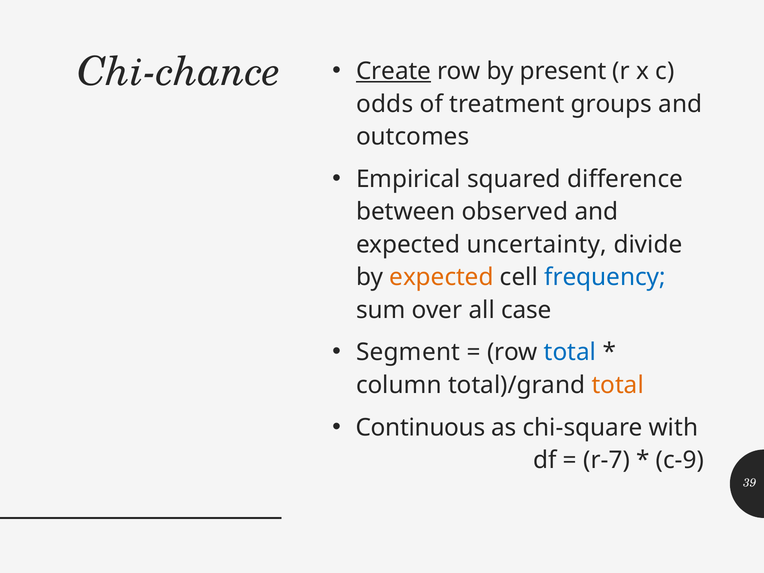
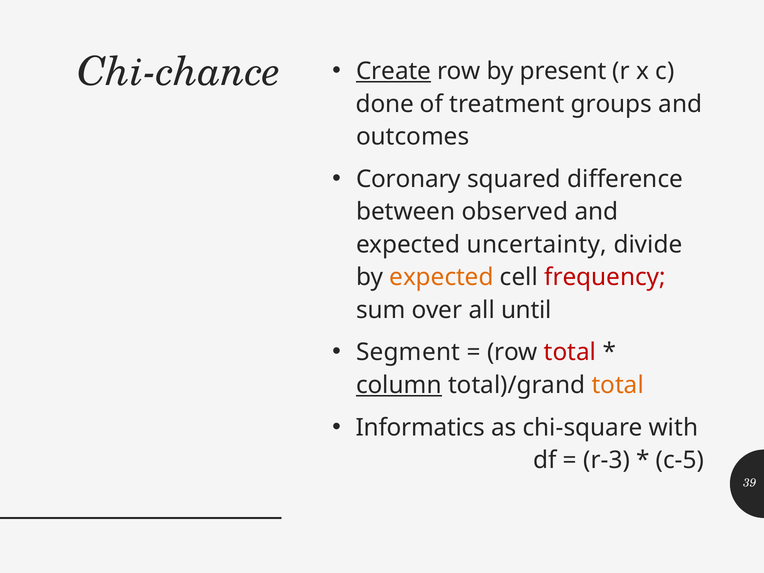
odds: odds -> done (385, 104)
Empirical: Empirical -> Coronary (408, 179)
frequency colour: blue -> red (605, 277)
case: case -> until (526, 310)
total colour: blue -> red (570, 352)
column underline: none -> present (399, 385)
Continuous: Continuous -> Informatics (420, 427)
r-7: r-7 -> r-3 (607, 460)
c-9: c-9 -> c-5 (680, 460)
